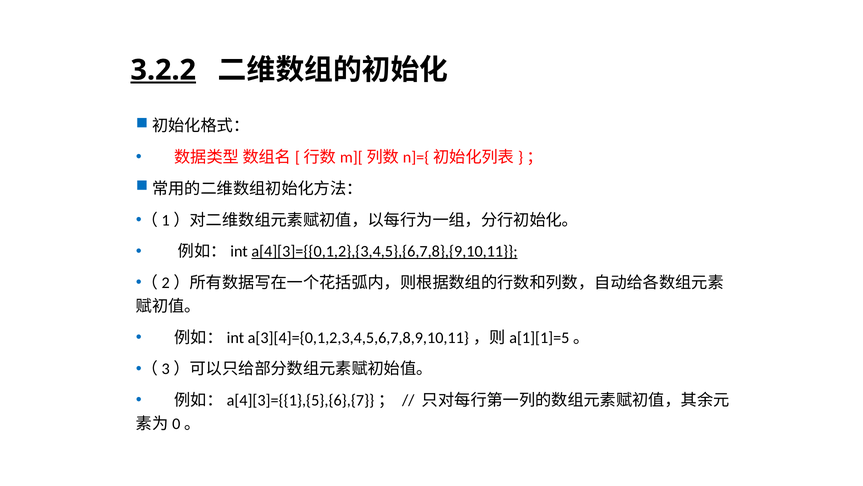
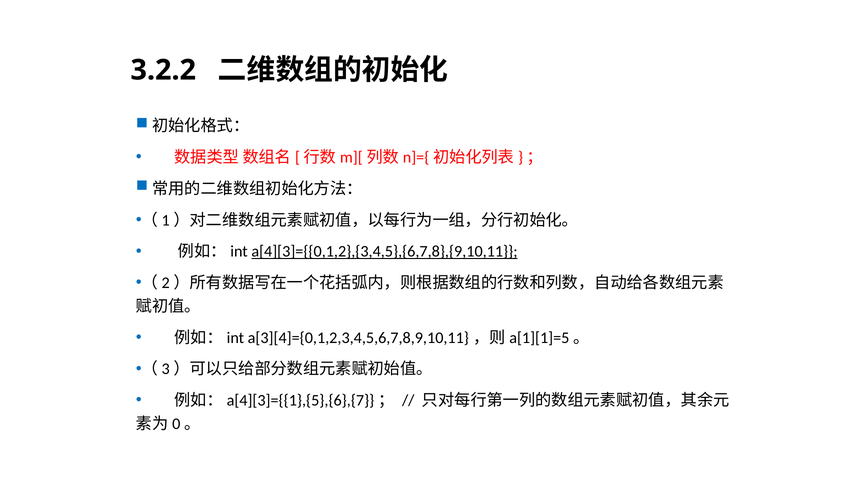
3.2.2 underline: present -> none (163, 70)
